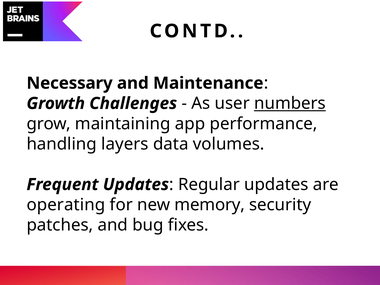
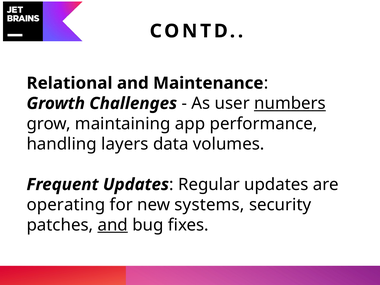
Necessary: Necessary -> Relational (69, 83)
memory: memory -> systems (209, 205)
and underline: none -> present (113, 225)
